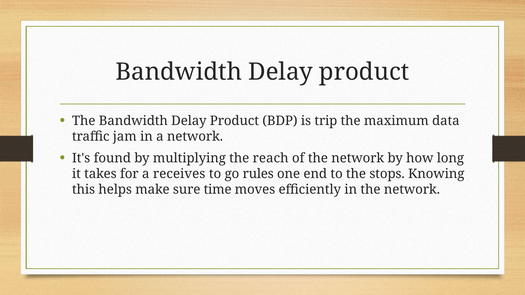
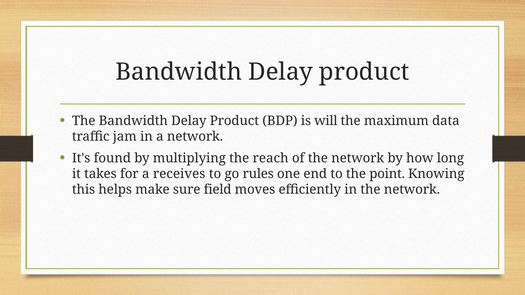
trip: trip -> will (326, 121)
stops: stops -> point (387, 174)
time: time -> field (218, 190)
